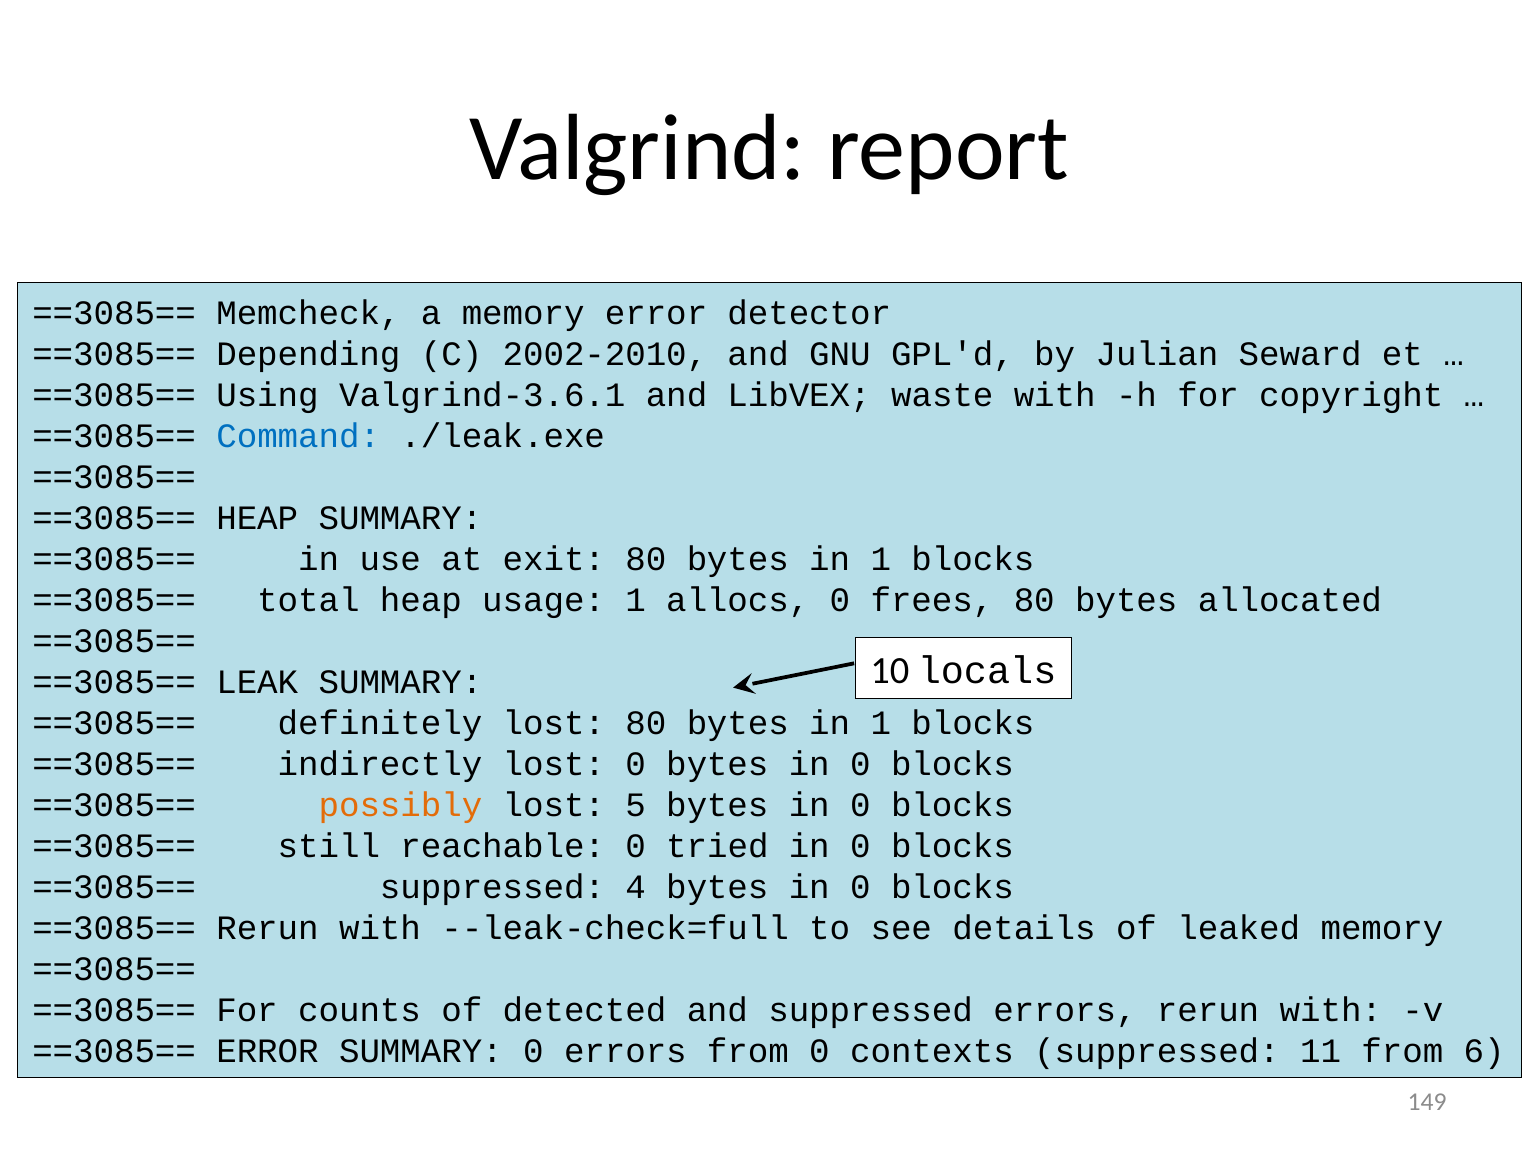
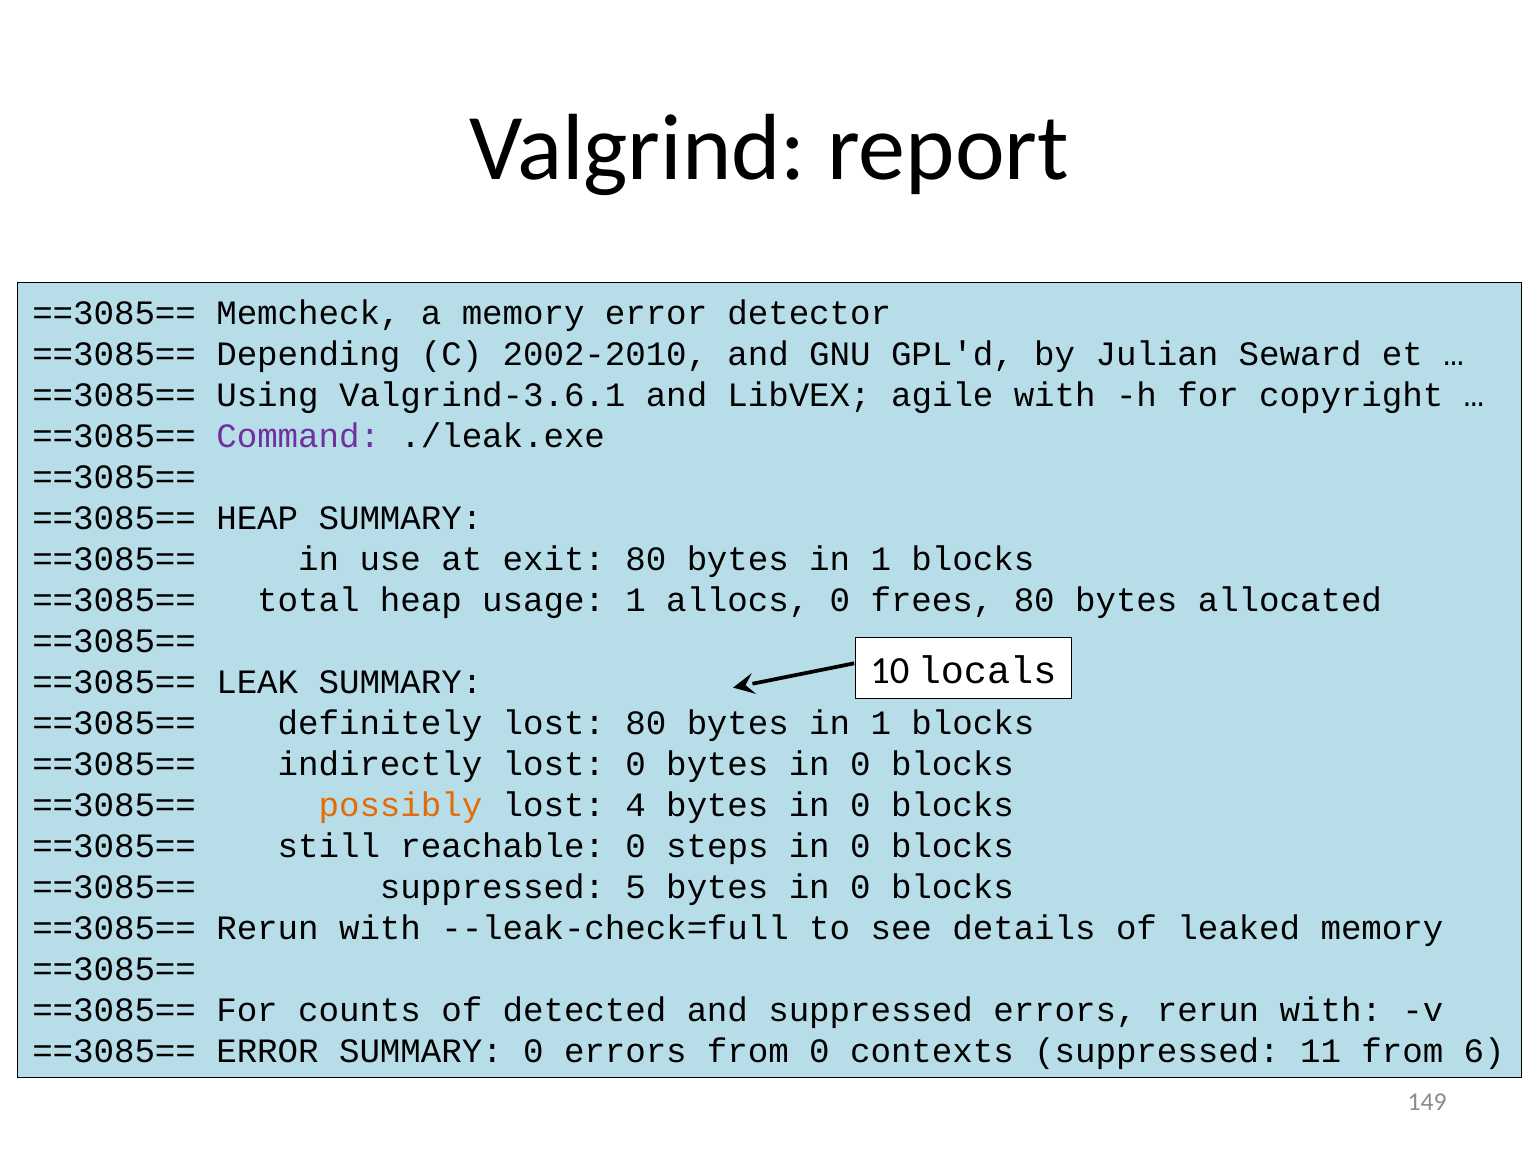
waste: waste -> agile (942, 395)
Command colour: blue -> purple (298, 436)
5: 5 -> 4 (636, 806)
tried: tried -> steps (717, 847)
4: 4 -> 5 (636, 888)
